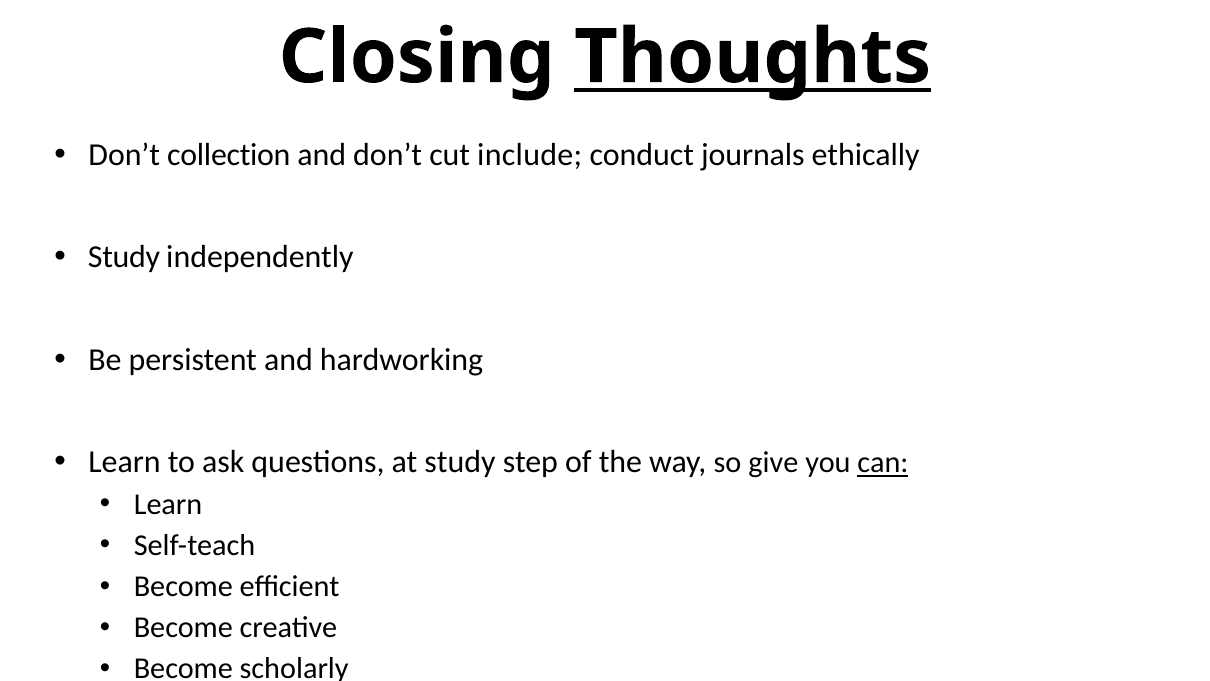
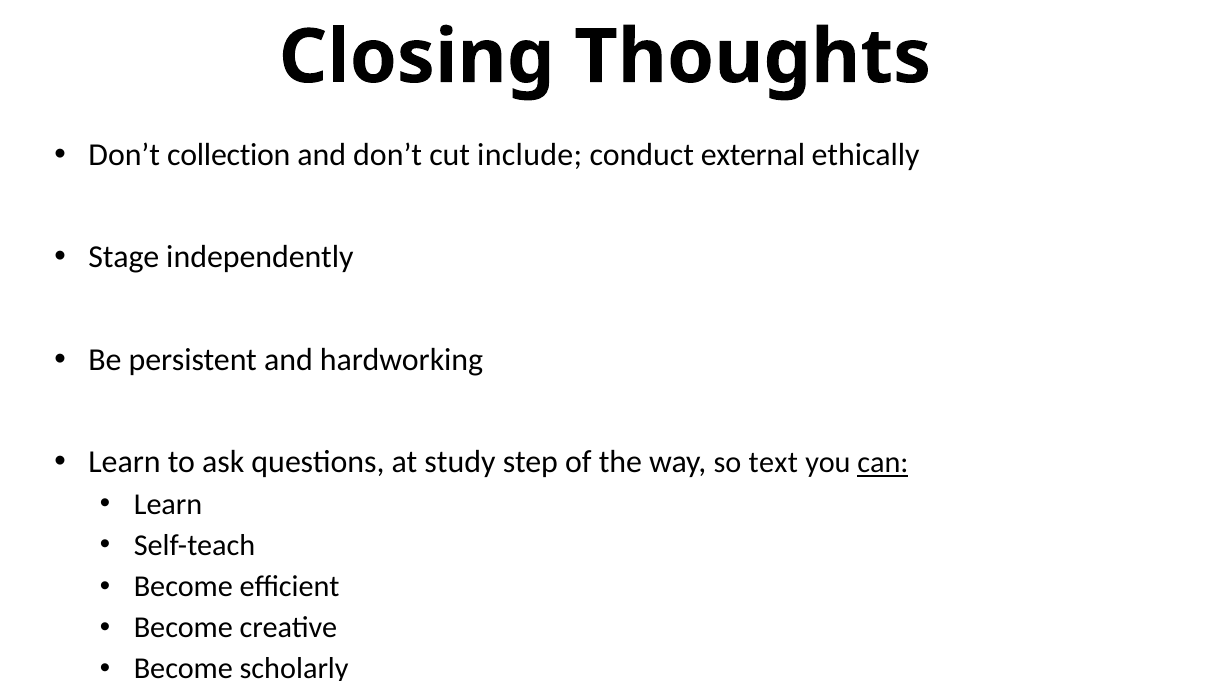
Thoughts underline: present -> none (753, 57)
journals: journals -> external (753, 154)
Study: Study -> Stage (124, 257)
give: give -> text (773, 463)
